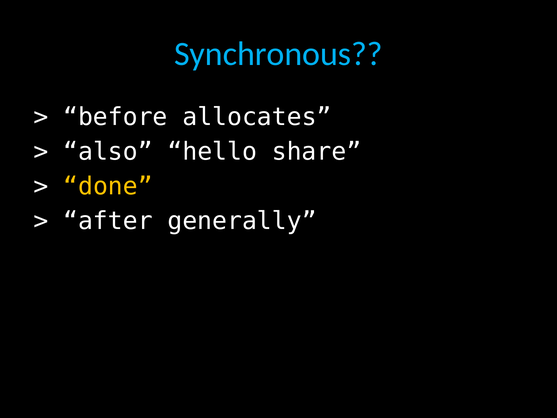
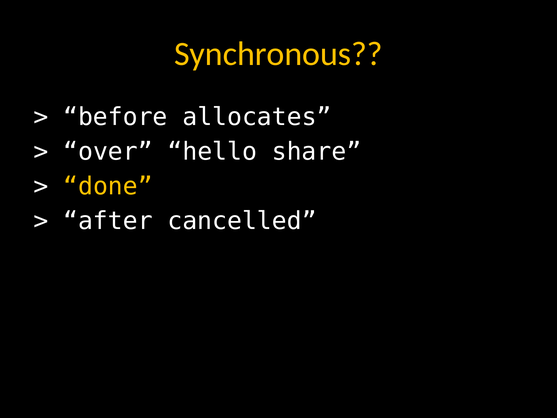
Synchronous colour: light blue -> yellow (278, 54)
also: also -> over (108, 152)
generally: generally -> cancelled (242, 221)
